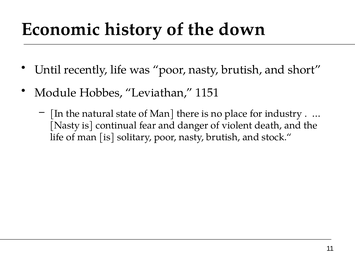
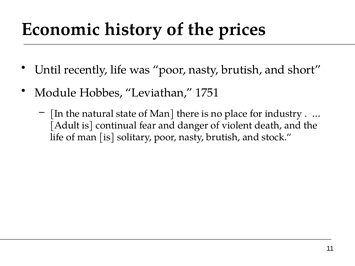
down: down -> prices (242, 29)
1151: 1151 -> 1751 (207, 93)
Nasty: Nasty -> Adult (65, 125)
